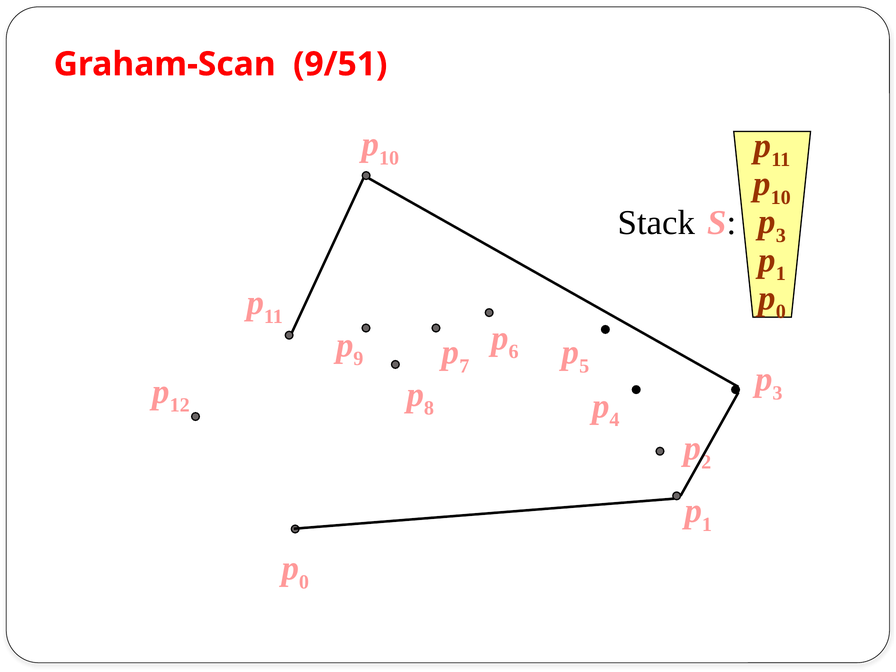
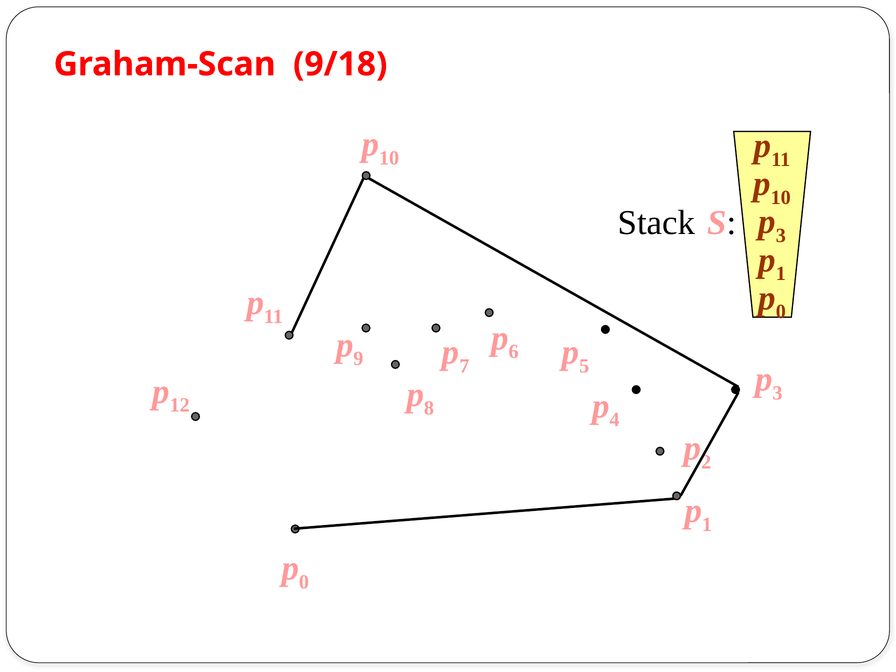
9/51: 9/51 -> 9/18 (340, 64)
